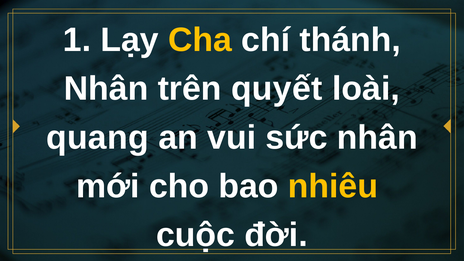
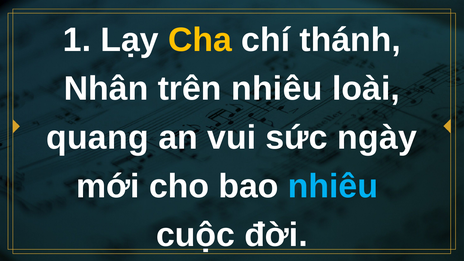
trên quyết: quyết -> nhiêu (277, 89)
sức nhân: nhân -> ngày (377, 138)
nhiêu colour: yellow -> light blue (333, 186)
